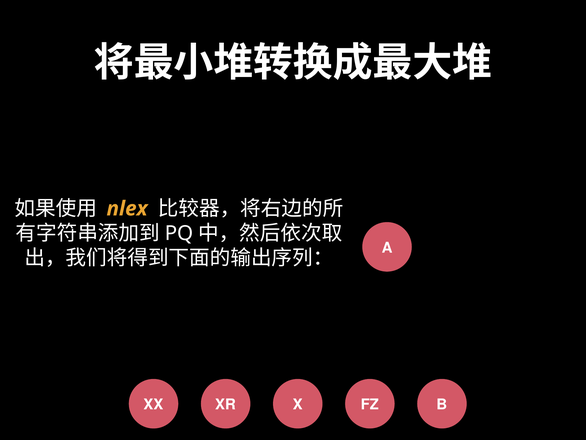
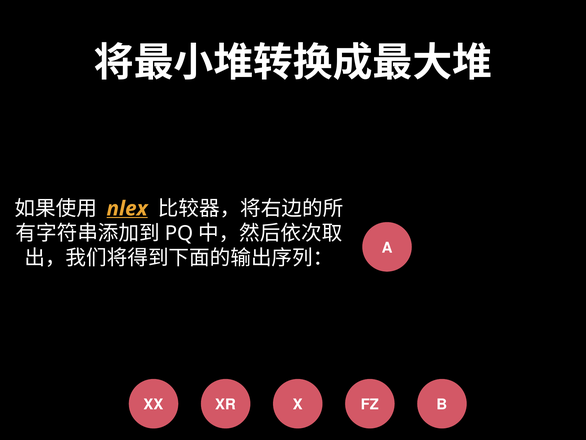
nlex underline: none -> present (127, 208)
